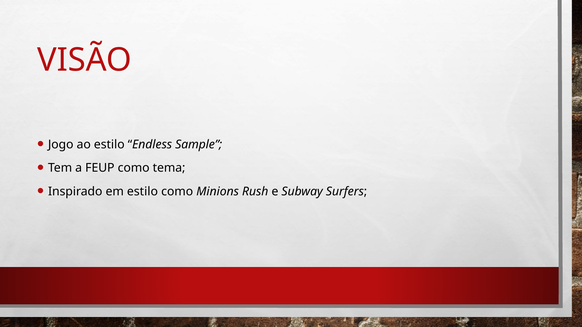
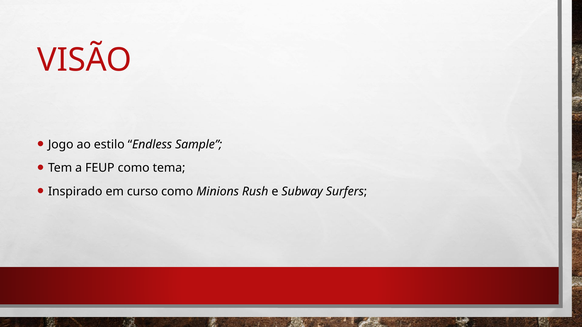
em estilo: estilo -> curso (143, 192)
